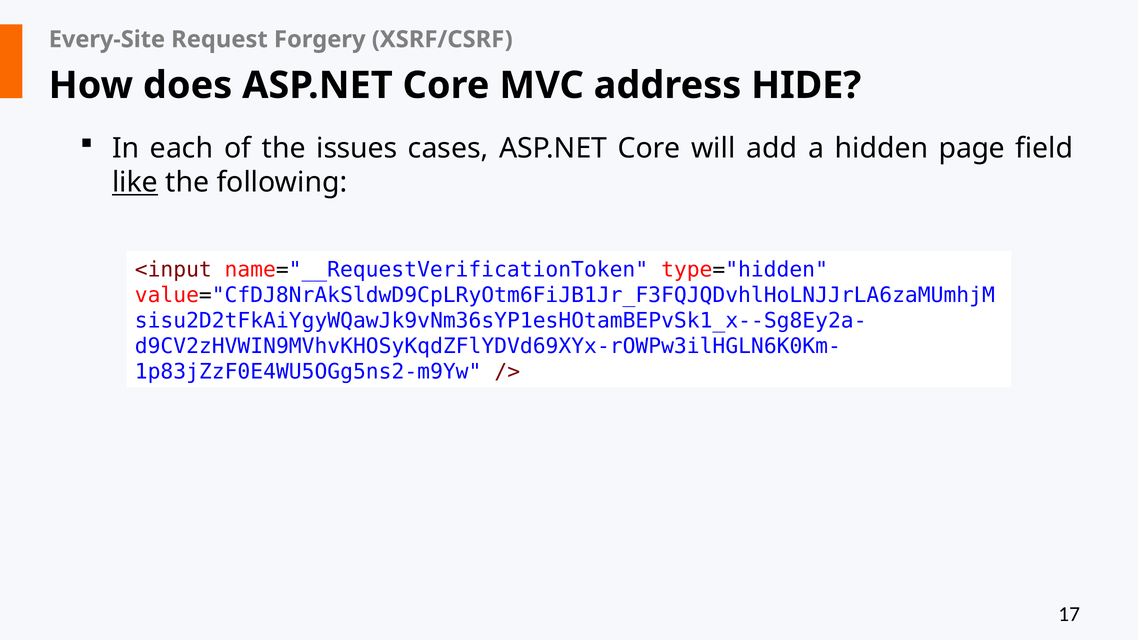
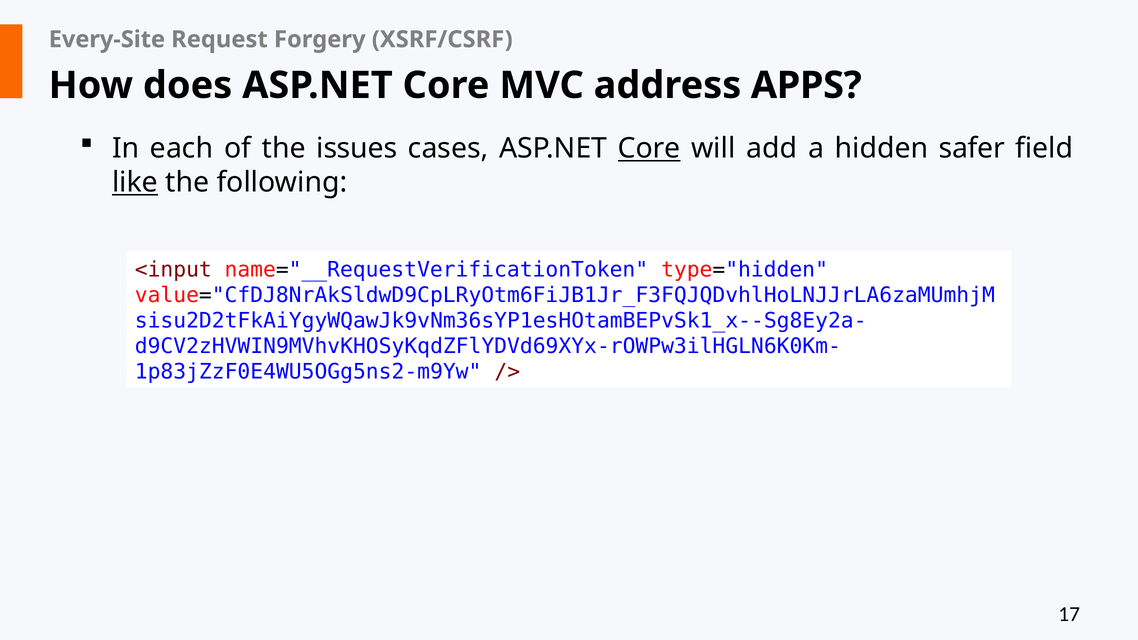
HIDE: HIDE -> APPS (806, 85)
Core underline: none -> present (649, 148)
page: page -> safer (972, 148)
